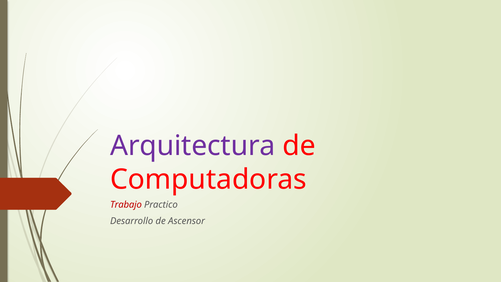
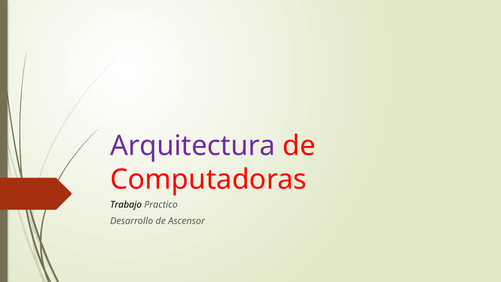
Trabajo colour: red -> black (126, 204)
